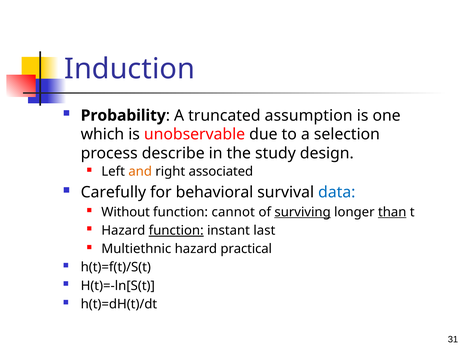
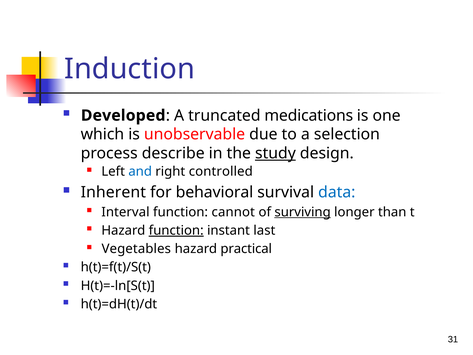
Probability: Probability -> Developed (123, 115)
assumption: assumption -> medications (309, 115)
study underline: none -> present (275, 153)
and colour: orange -> blue (140, 171)
associated: associated -> controlled (221, 171)
Carefully: Carefully -> Inherent (113, 192)
Without: Without -> Interval (125, 212)
than underline: present -> none (392, 212)
Multiethnic: Multiethnic -> Vegetables (136, 249)
